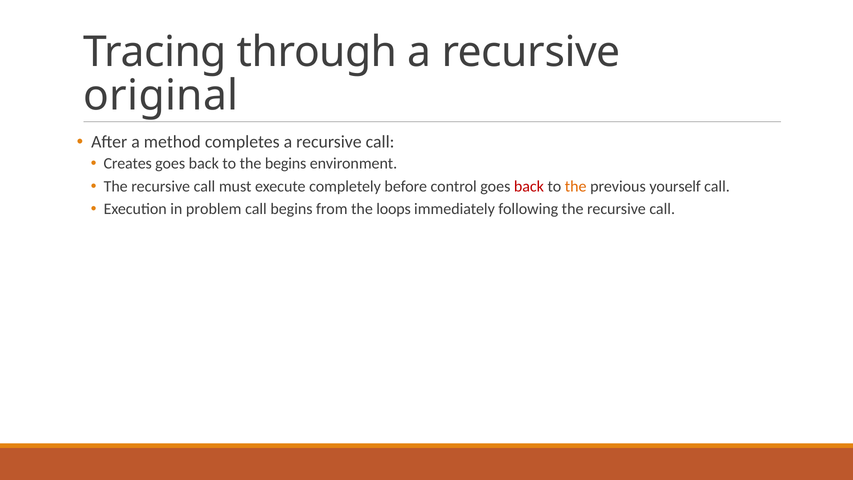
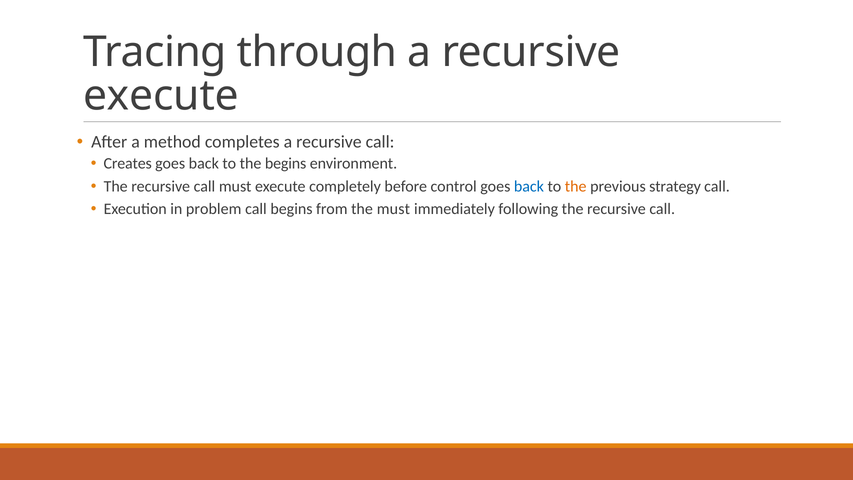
original: original -> execute (161, 96)
back colour: red -> blue (529, 186)
yourself: yourself -> strategy (675, 186)
the loops: loops -> must (393, 209)
